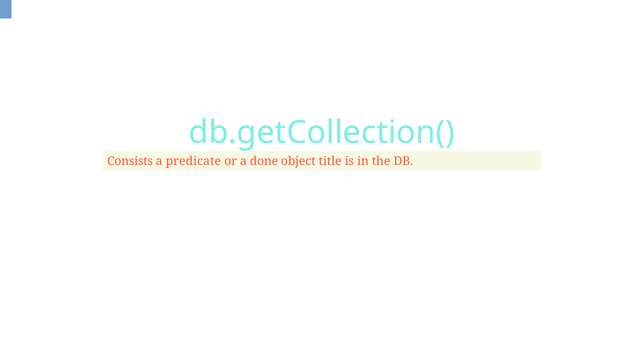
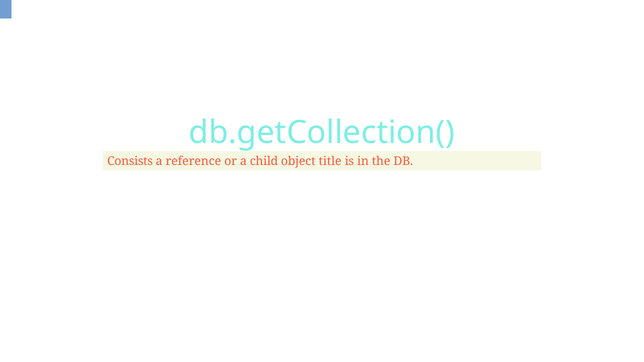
predicate: predicate -> reference (193, 162)
done: done -> child (264, 162)
